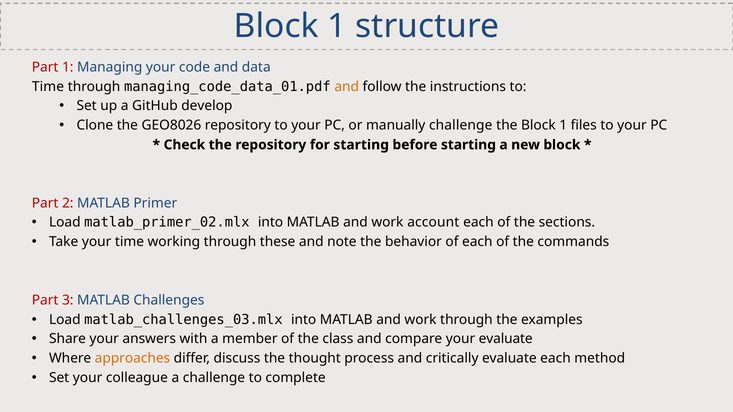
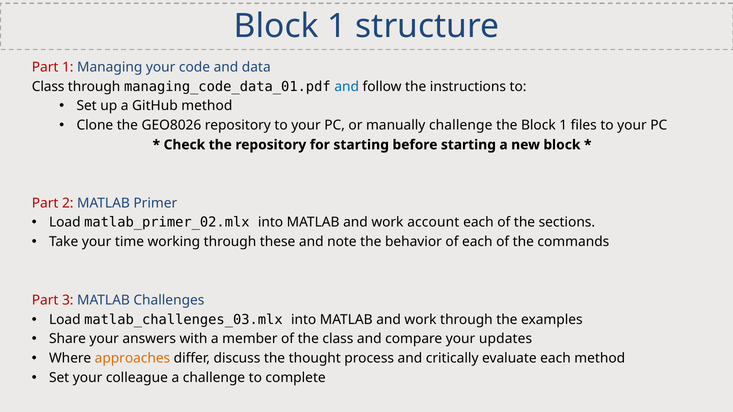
Time: Time -> Class (48, 87)
and colour: orange -> blue (347, 87)
GitHub develop: develop -> method (207, 106)
your evaluate: evaluate -> updates (506, 339)
